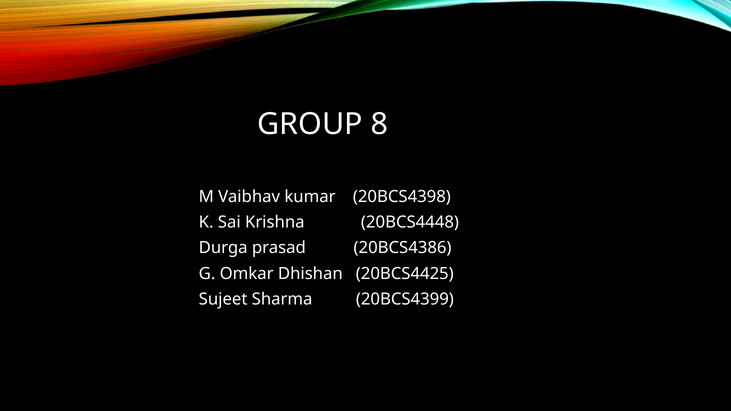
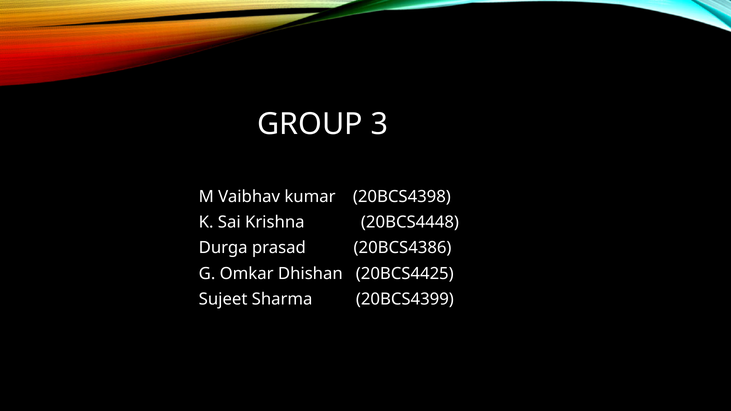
8: 8 -> 3 (379, 124)
